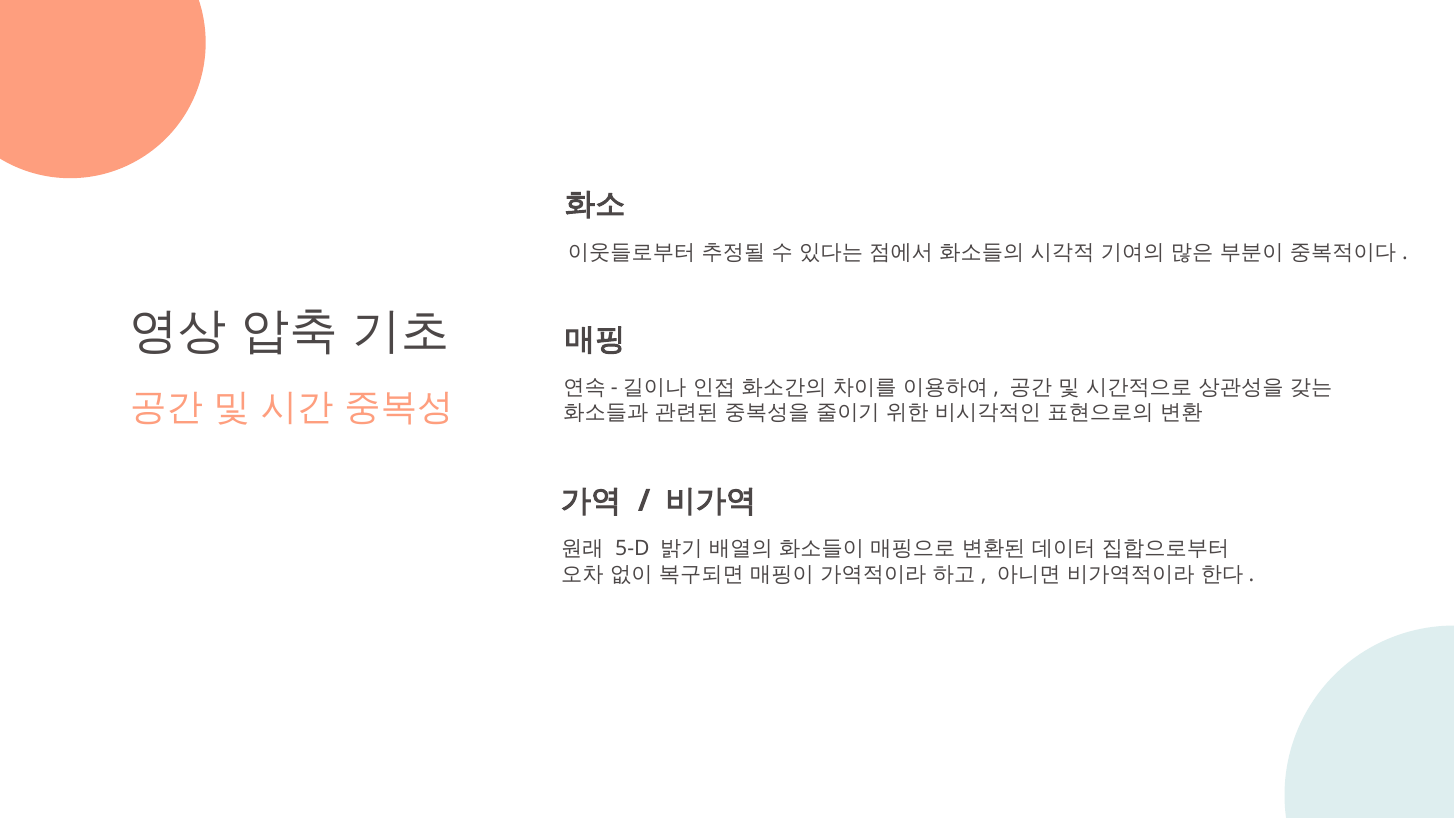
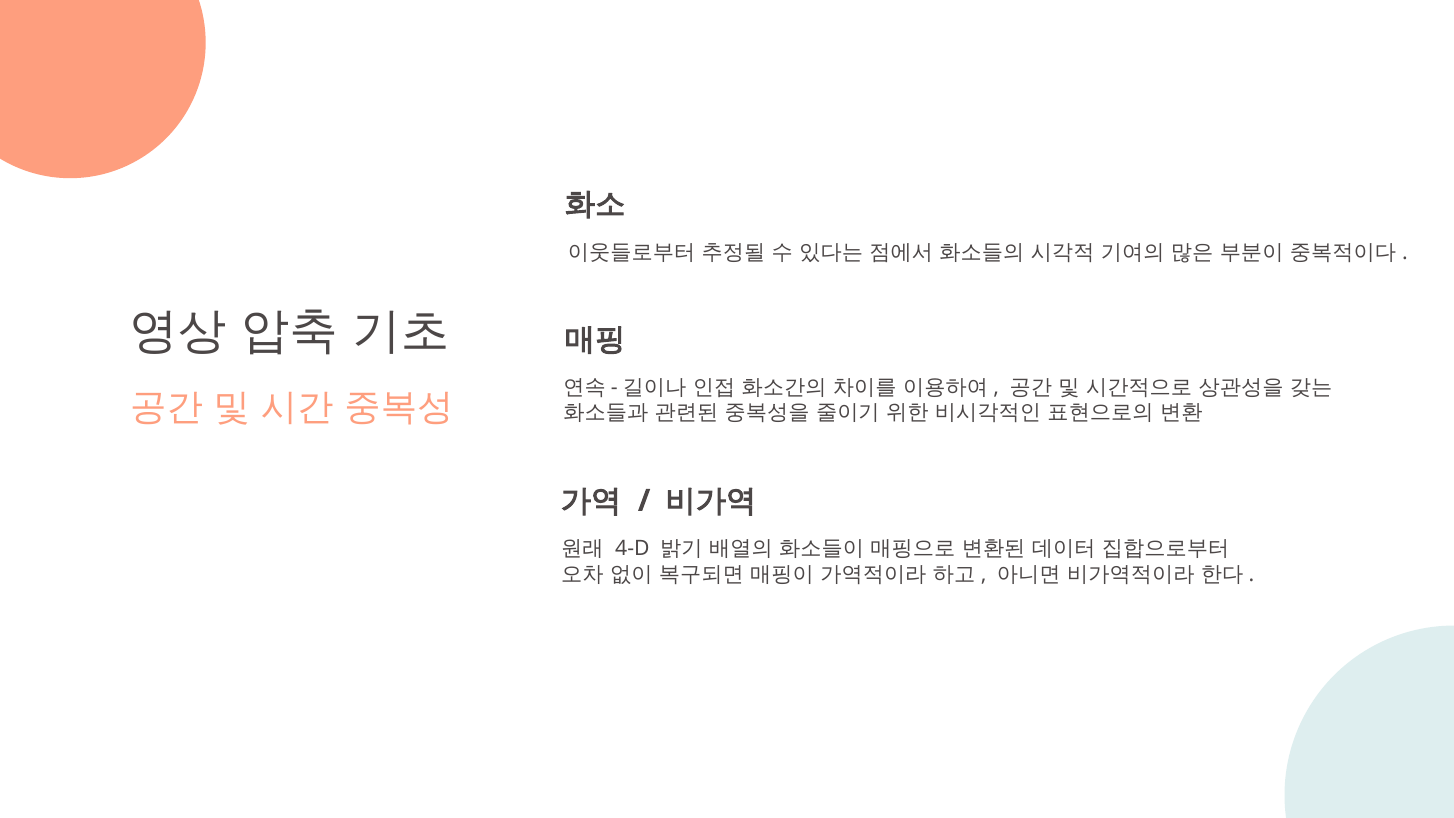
5-D: 5-D -> 4-D (632, 549)
